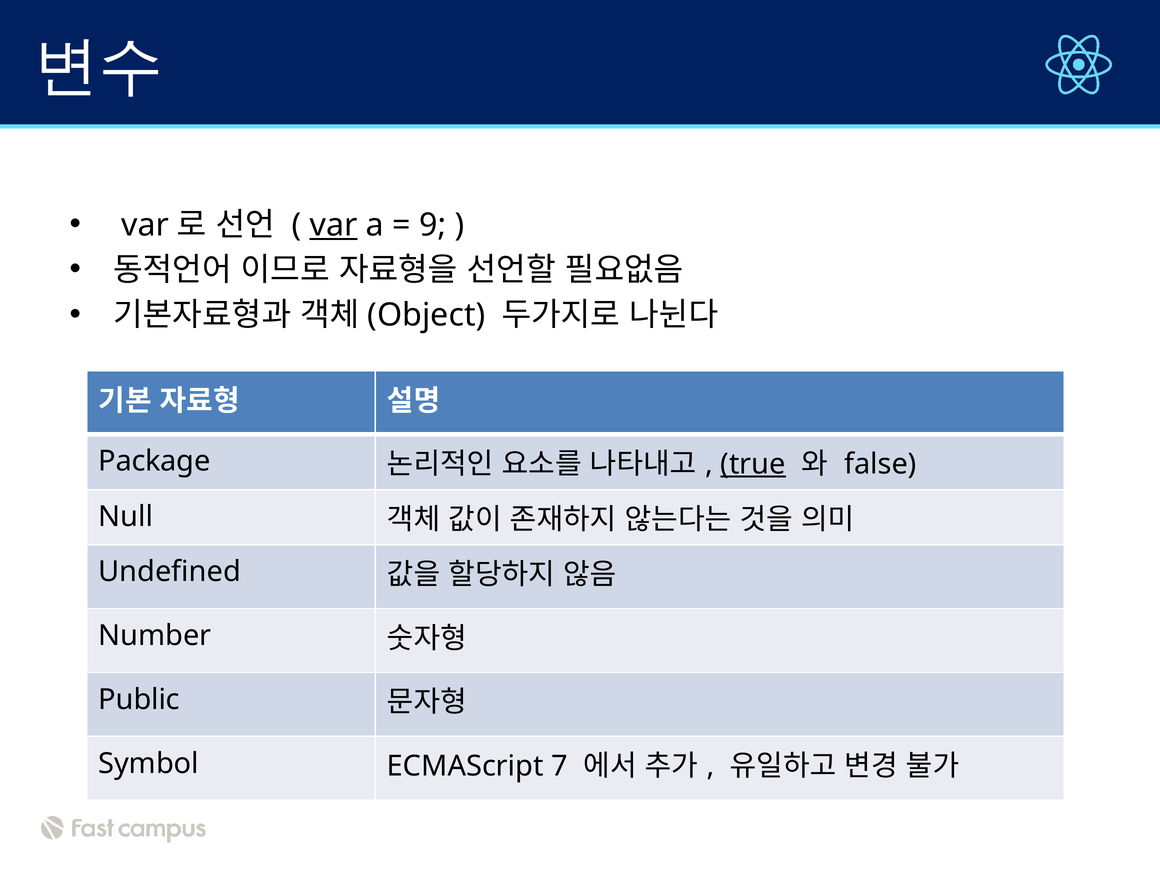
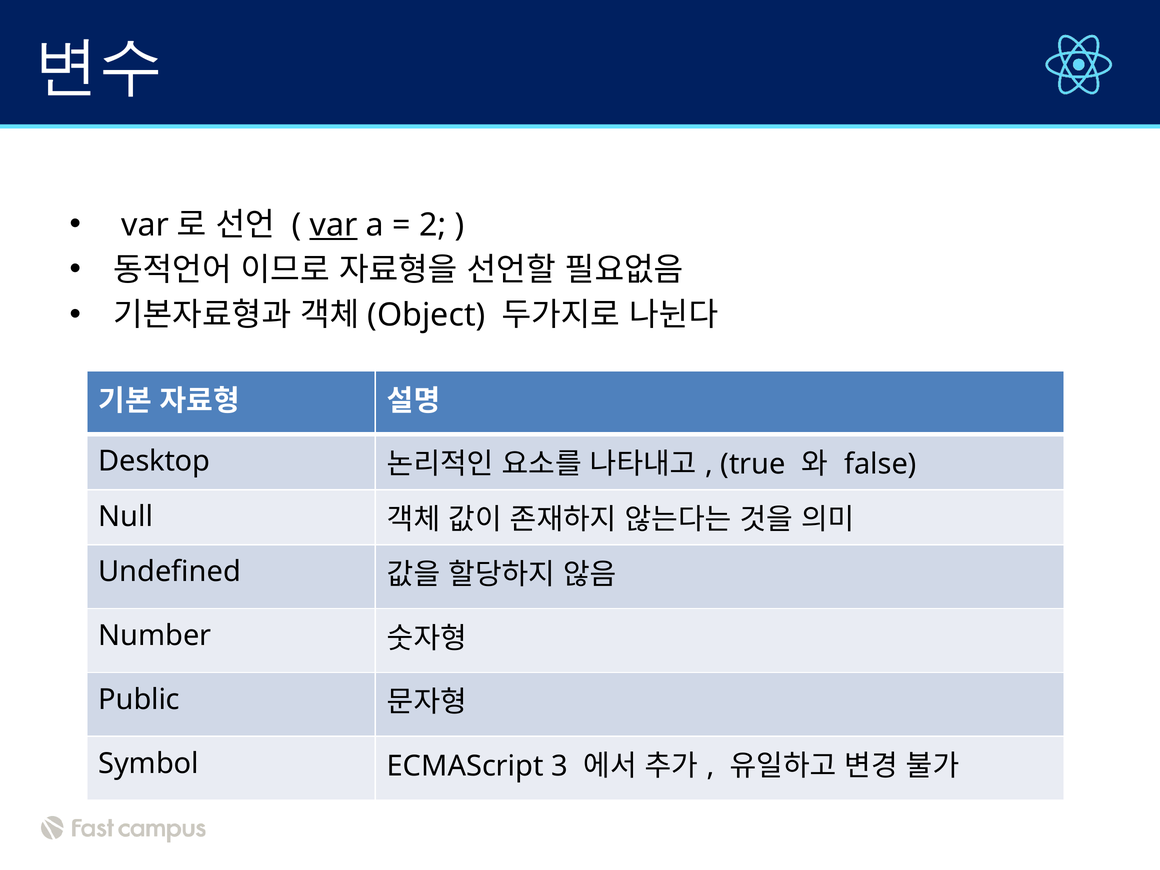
9: 9 -> 2 (433, 225)
Package: Package -> Desktop (154, 461)
true underline: present -> none (753, 464)
7: 7 -> 3 (560, 766)
